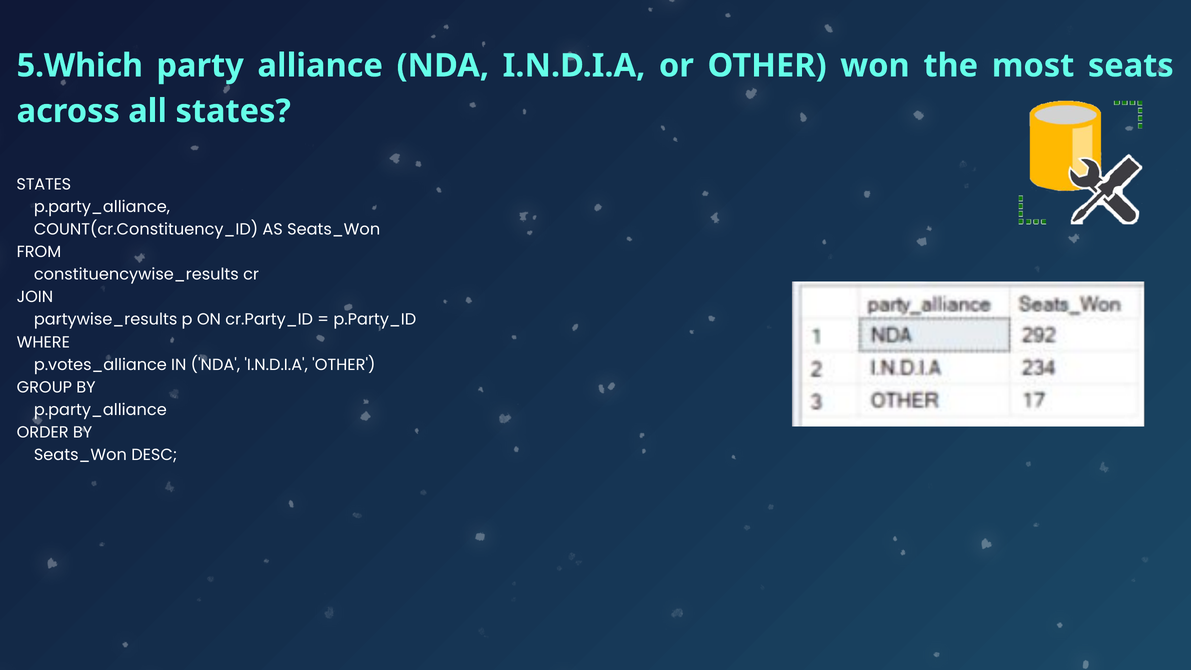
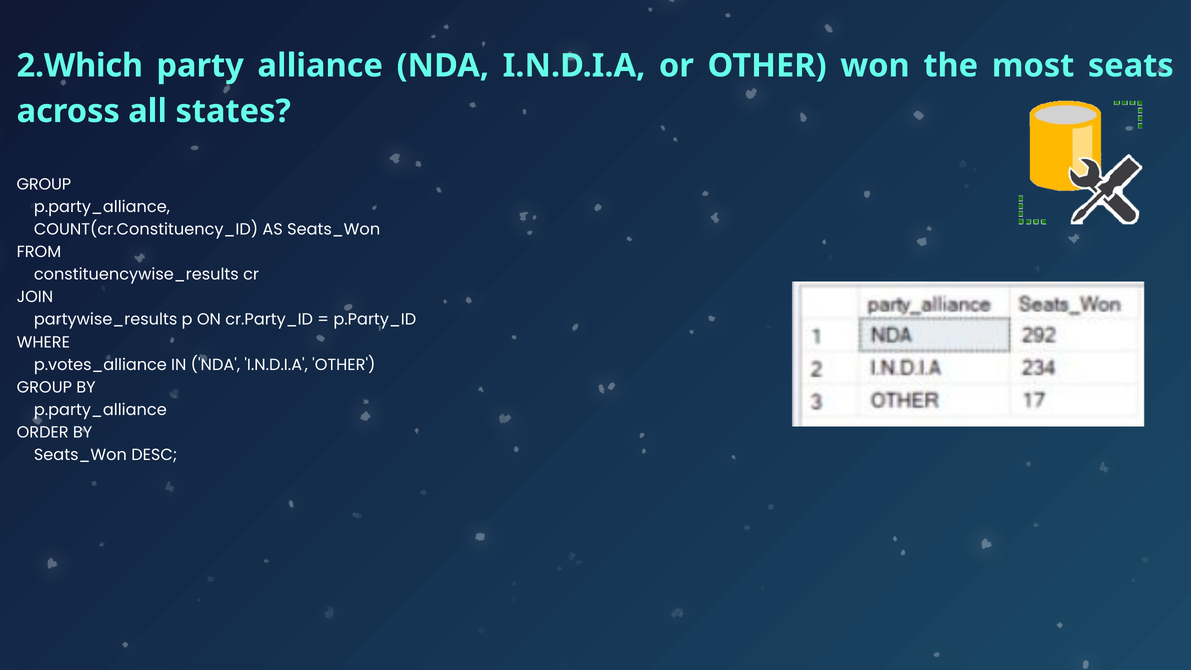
5.Which: 5.Which -> 2.Which (80, 66)
STATES: STATES -> GROUP (44, 184)
